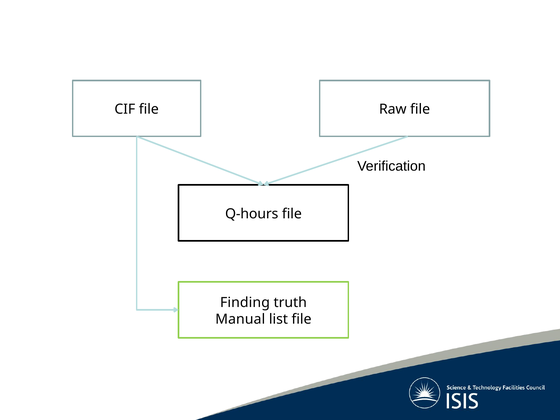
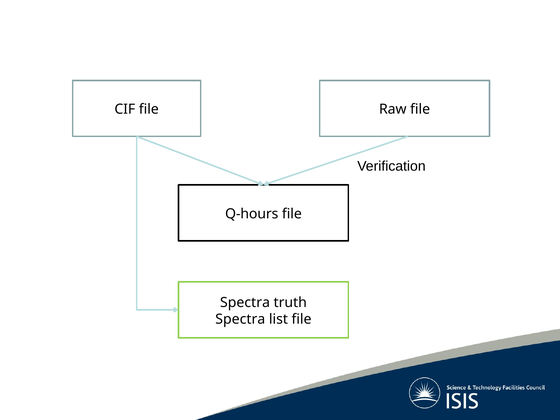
Finding: Finding -> Spectra (245, 302)
Manual: Manual -> Spectra (240, 319)
